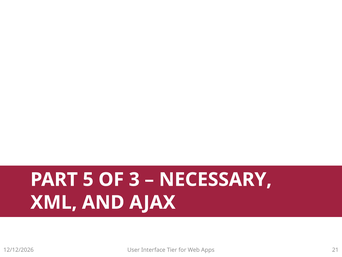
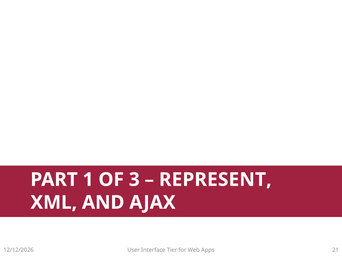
5: 5 -> 1 (88, 179)
NECESSARY: NECESSARY -> REPRESENT (215, 179)
